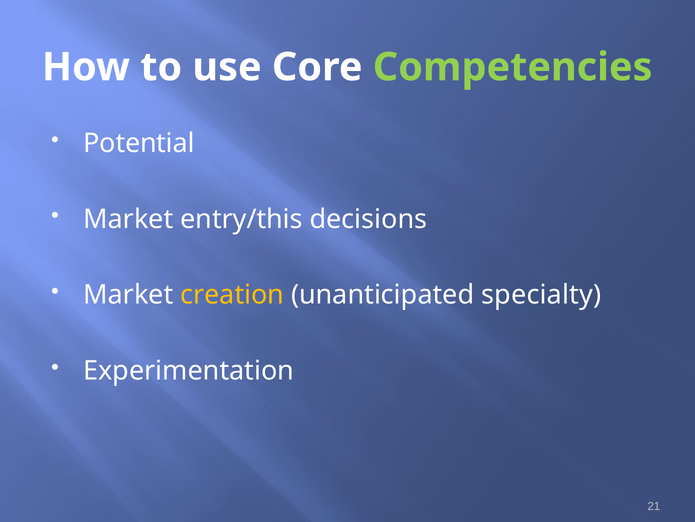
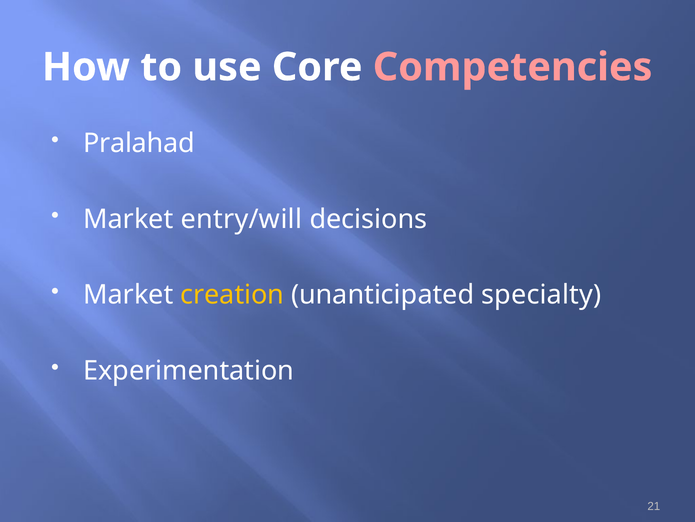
Competencies colour: light green -> pink (513, 67)
Potential: Potential -> Pralahad (139, 143)
entry/this: entry/this -> entry/will (241, 219)
